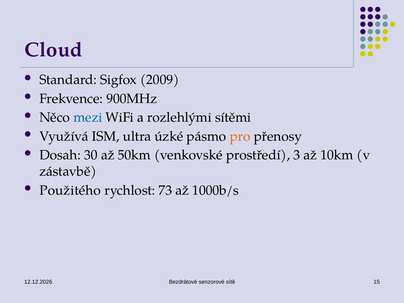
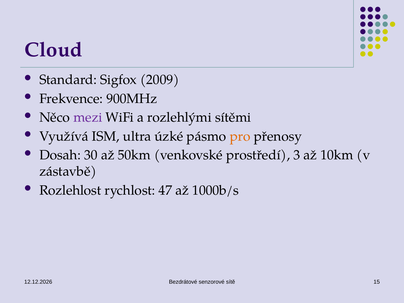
mezi colour: blue -> purple (88, 118)
Použitého: Použitého -> Rozlehlost (70, 190)
73: 73 -> 47 (165, 190)
